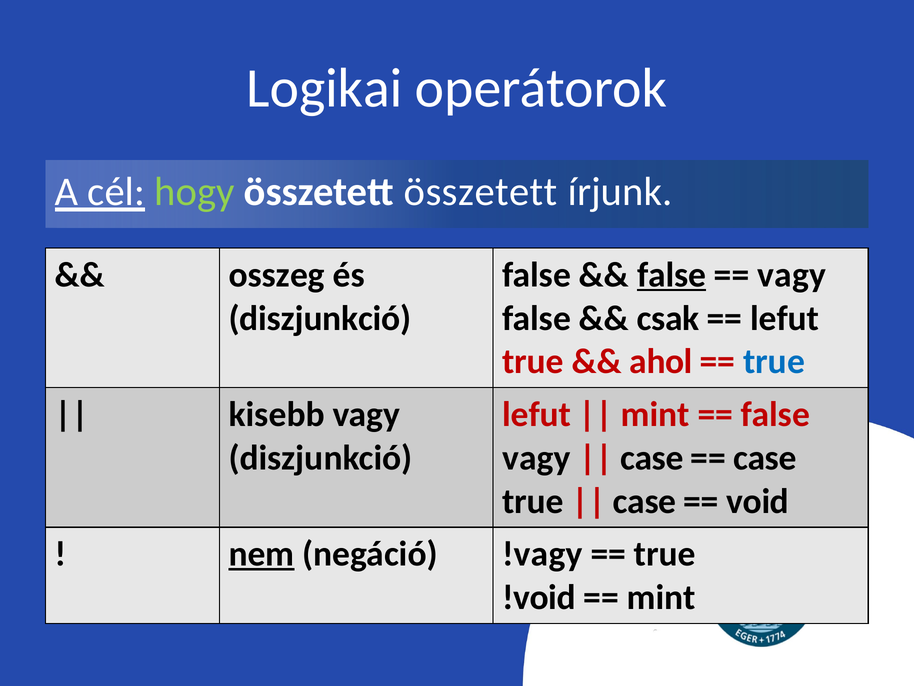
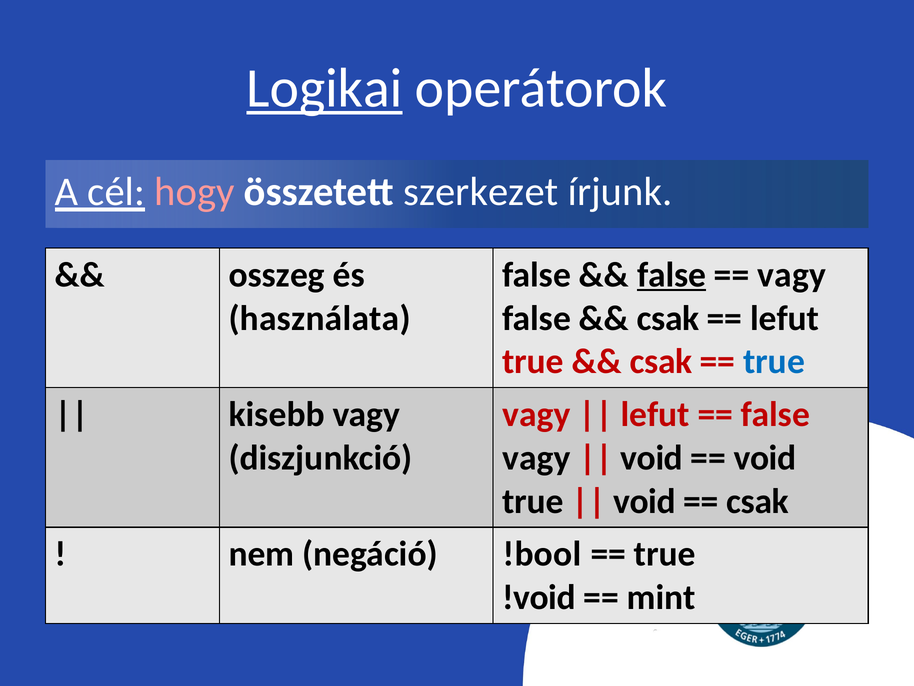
Logikai underline: none -> present (324, 88)
hogy colour: light green -> pink (194, 192)
összetett összetett: összetett -> szerkezet (481, 192)
diszjunkció: diszjunkció -> használata (320, 318)
ahol: ahol -> csak (661, 361)
lefut: lefut -> vagy (536, 414)
mint: mint -> lefut (655, 414)
case: case -> void (652, 458)
case: case -> void (765, 458)
case: case -> void (645, 501)
void: void -> csak (758, 501)
nem underline: present -> none (262, 554)
!vagy: !vagy -> !bool (542, 554)
